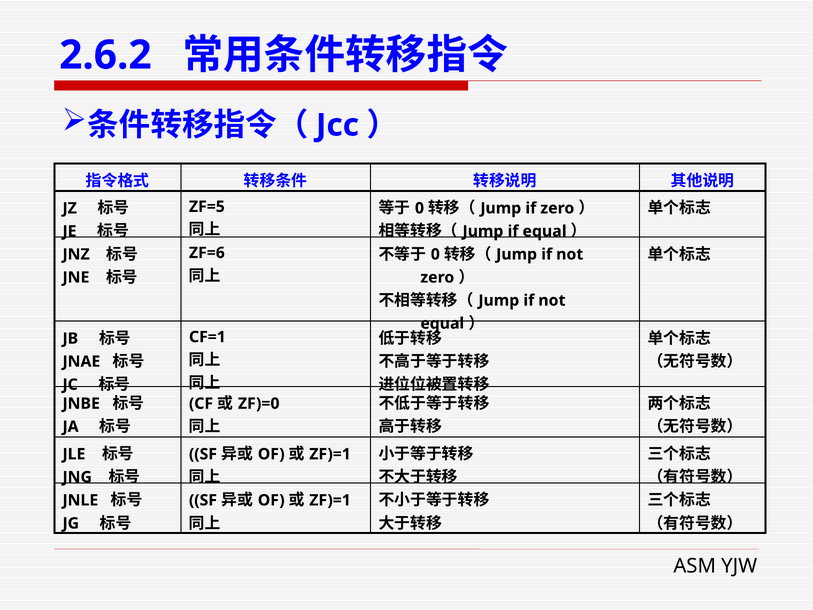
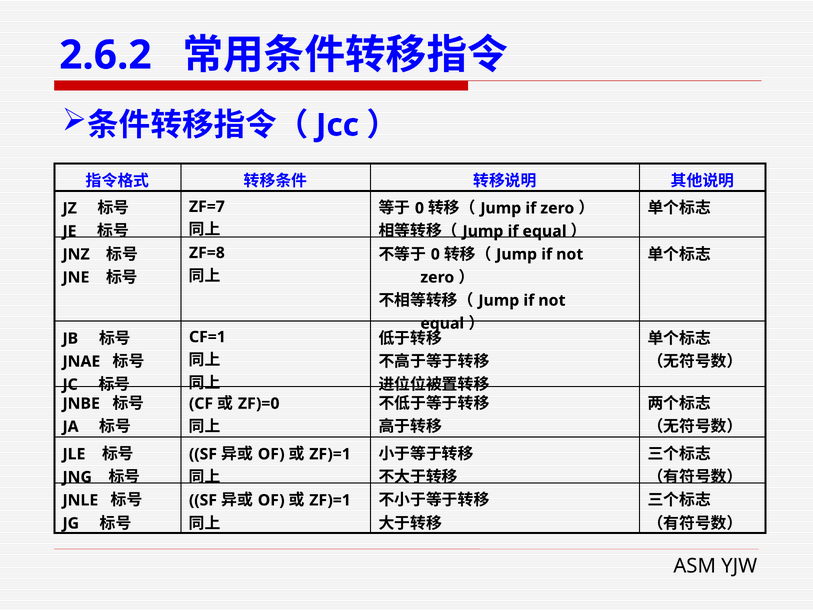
ZF=5: ZF=5 -> ZF=7 (207, 207)
ZF=6: ZF=6 -> ZF=8 (207, 253)
